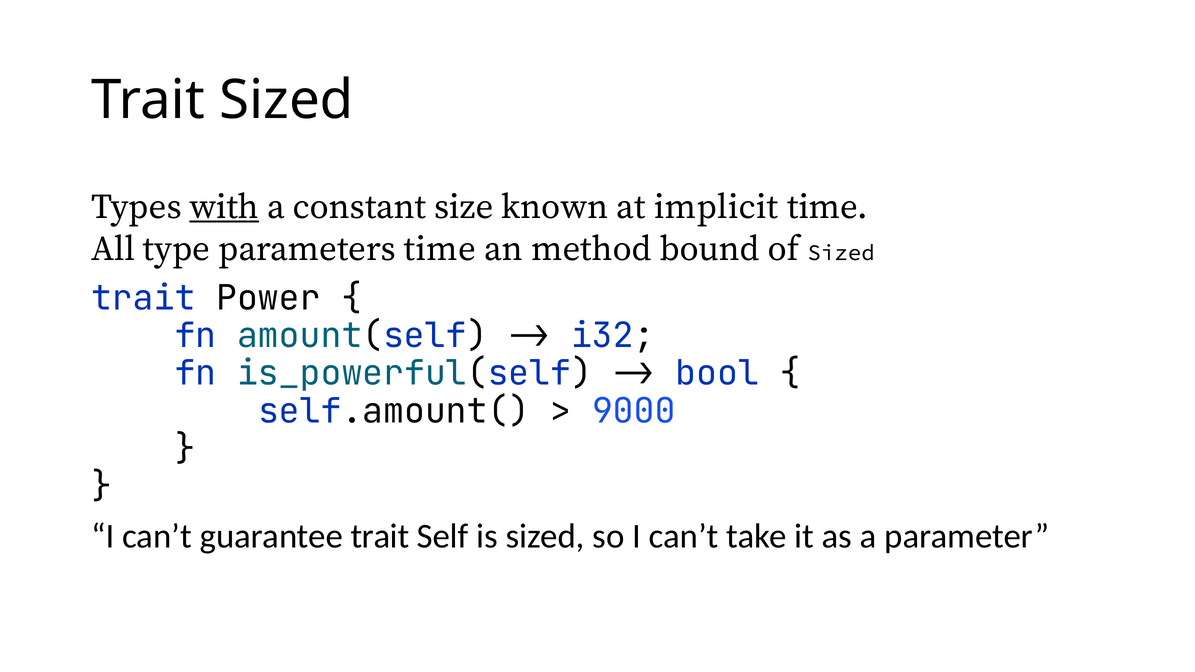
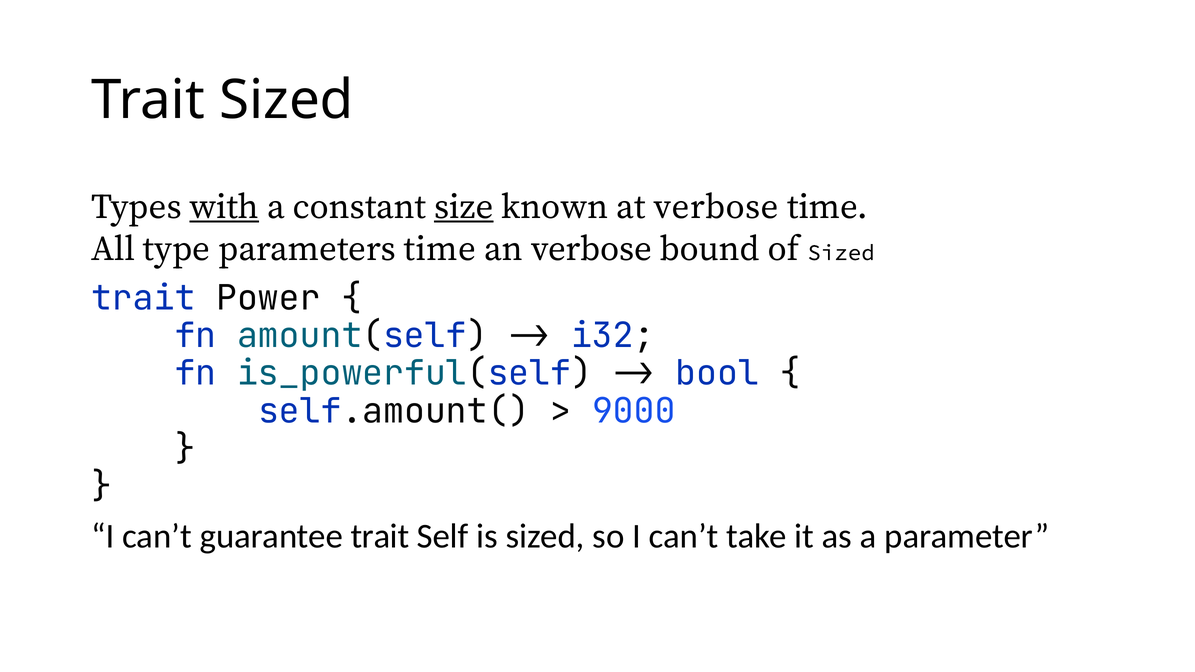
size underline: none -> present (464, 207)
at implicit: implicit -> verbose (716, 207)
an method: method -> verbose (591, 249)
